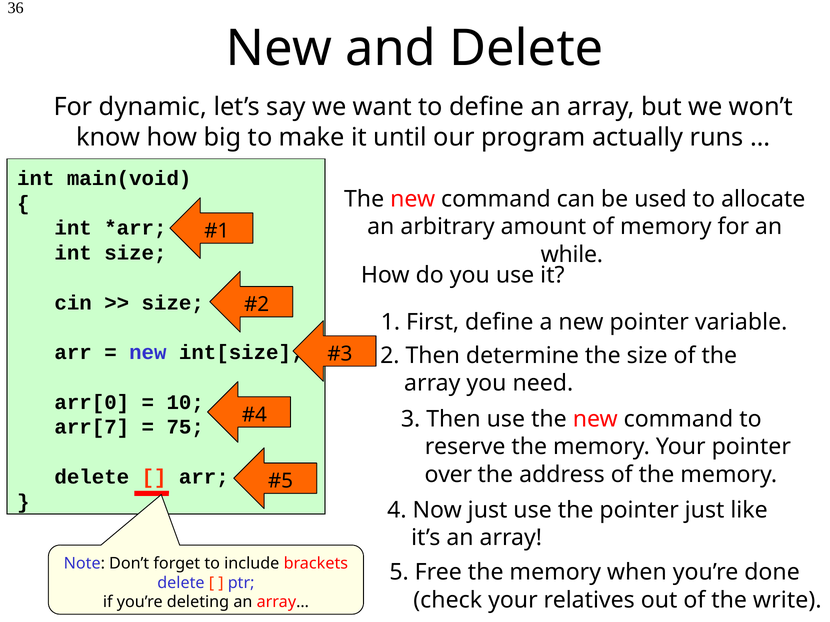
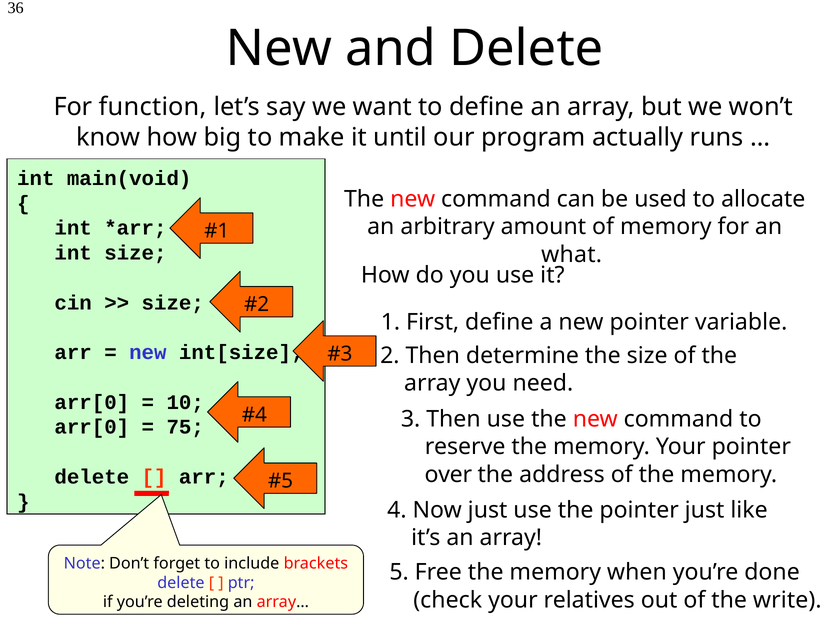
dynamic: dynamic -> function (153, 107)
while: while -> what (572, 255)
arr[7: arr[7 -> arr[0 (92, 427)
